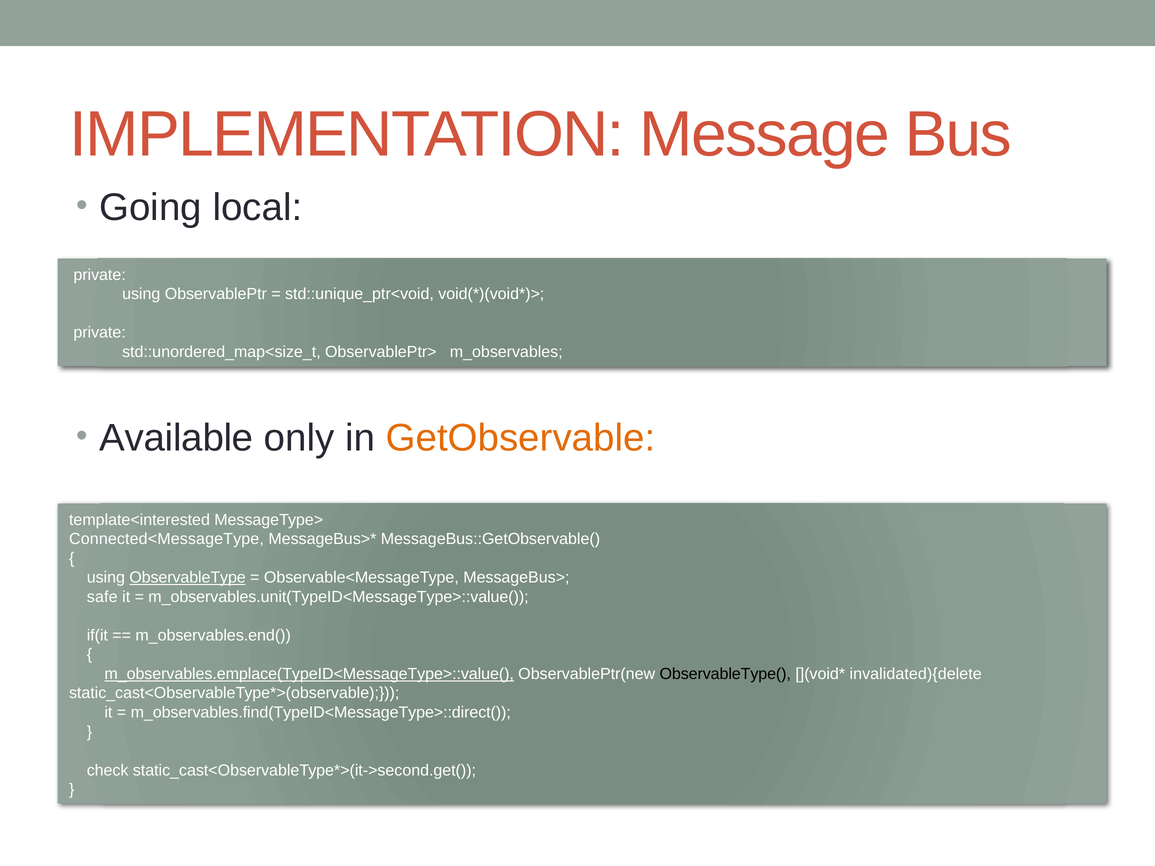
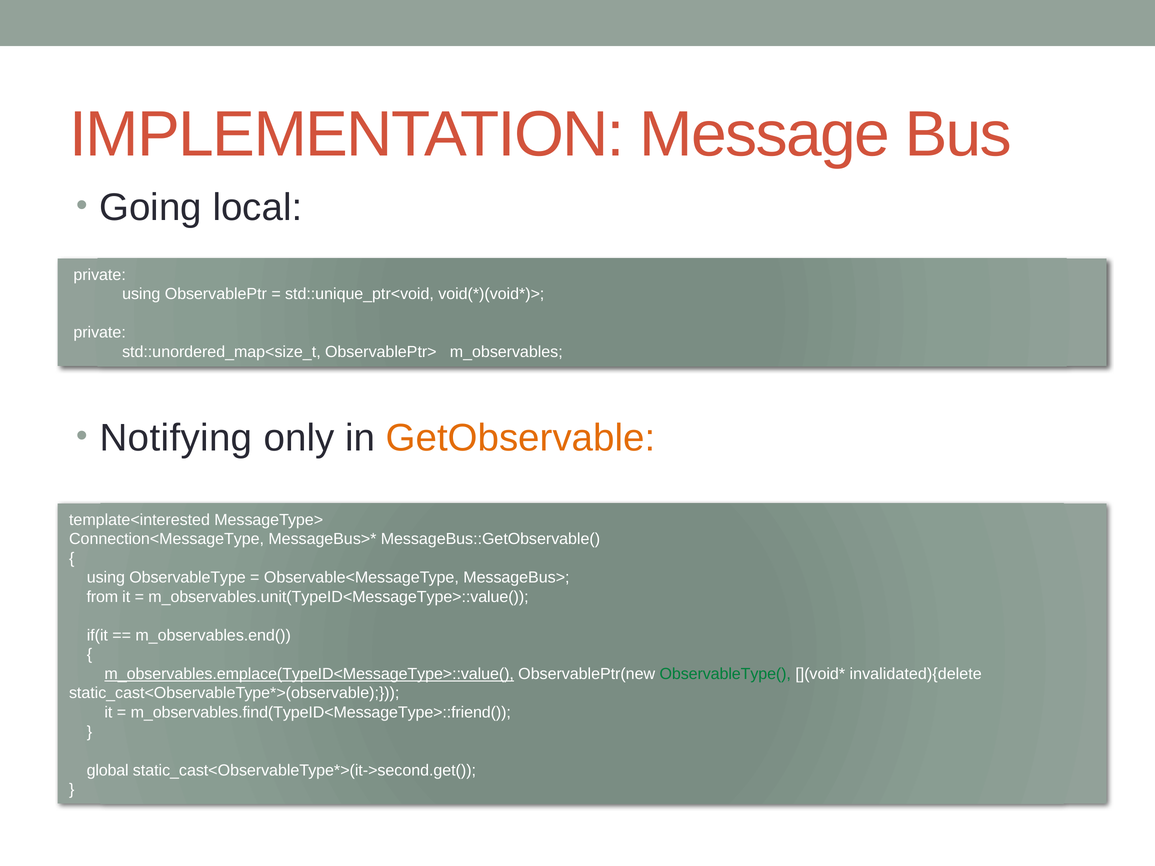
Available: Available -> Notifying (176, 438)
Connected<MessageType: Connected<MessageType -> Connection<MessageType (167, 539)
ObservableType underline: present -> none (188, 578)
safe: safe -> from (102, 597)
ObservableType( colour: black -> green (725, 674)
m_observables.find(TypeID<MessageType>::direct(: m_observables.find(TypeID<MessageType>::direct( -> m_observables.find(TypeID<MessageType>::friend( (321, 713)
check: check -> global (108, 771)
